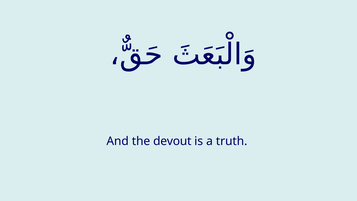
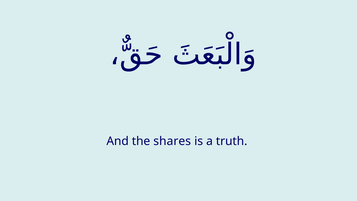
devout: devout -> shares (172, 141)
